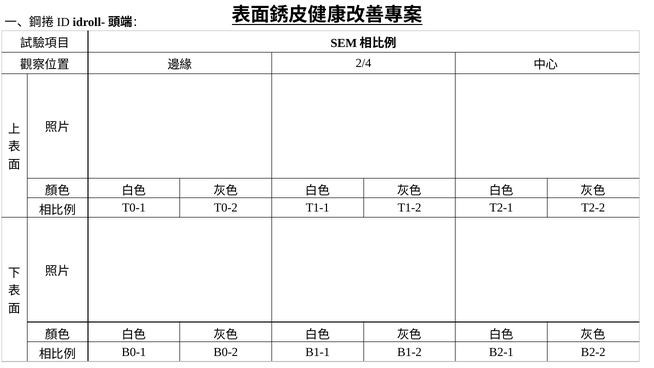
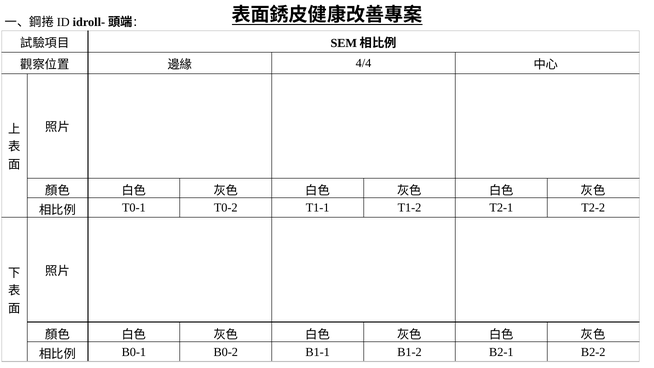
2/4: 2/4 -> 4/4 (364, 63)
